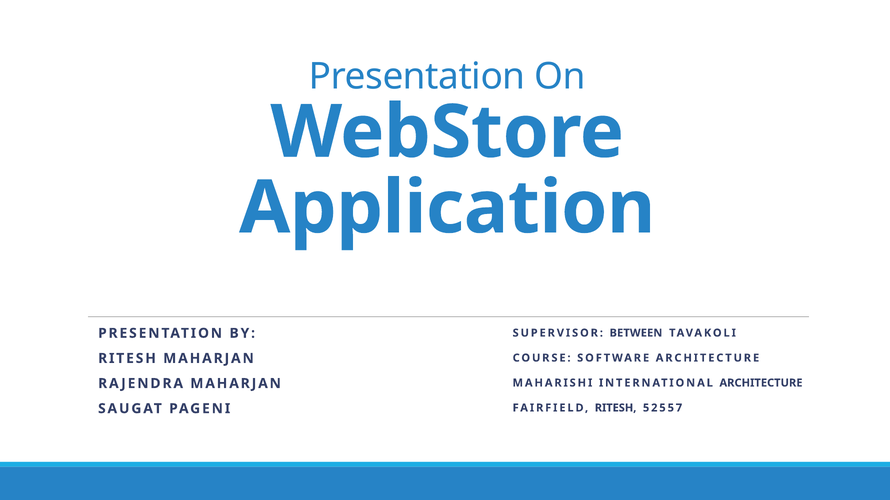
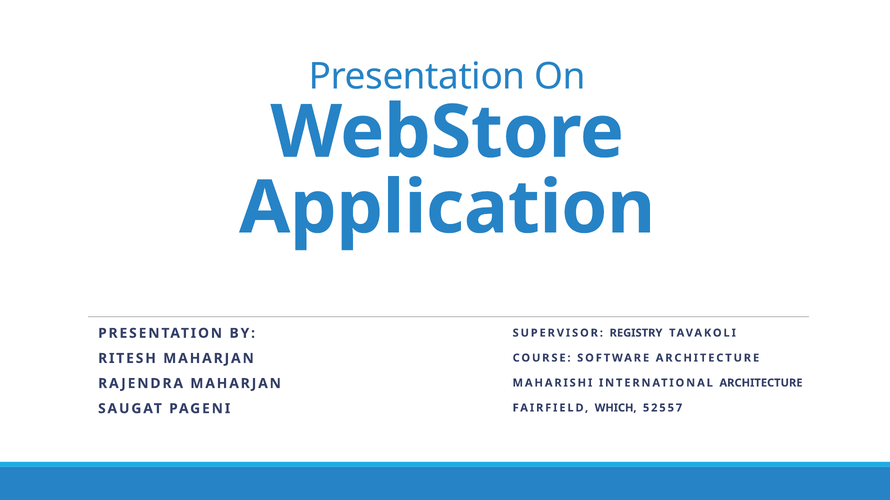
BETWEEN: BETWEEN -> REGISTRY (636, 333)
FAIRFIELD RITESH: RITESH -> WHICH (616, 408)
